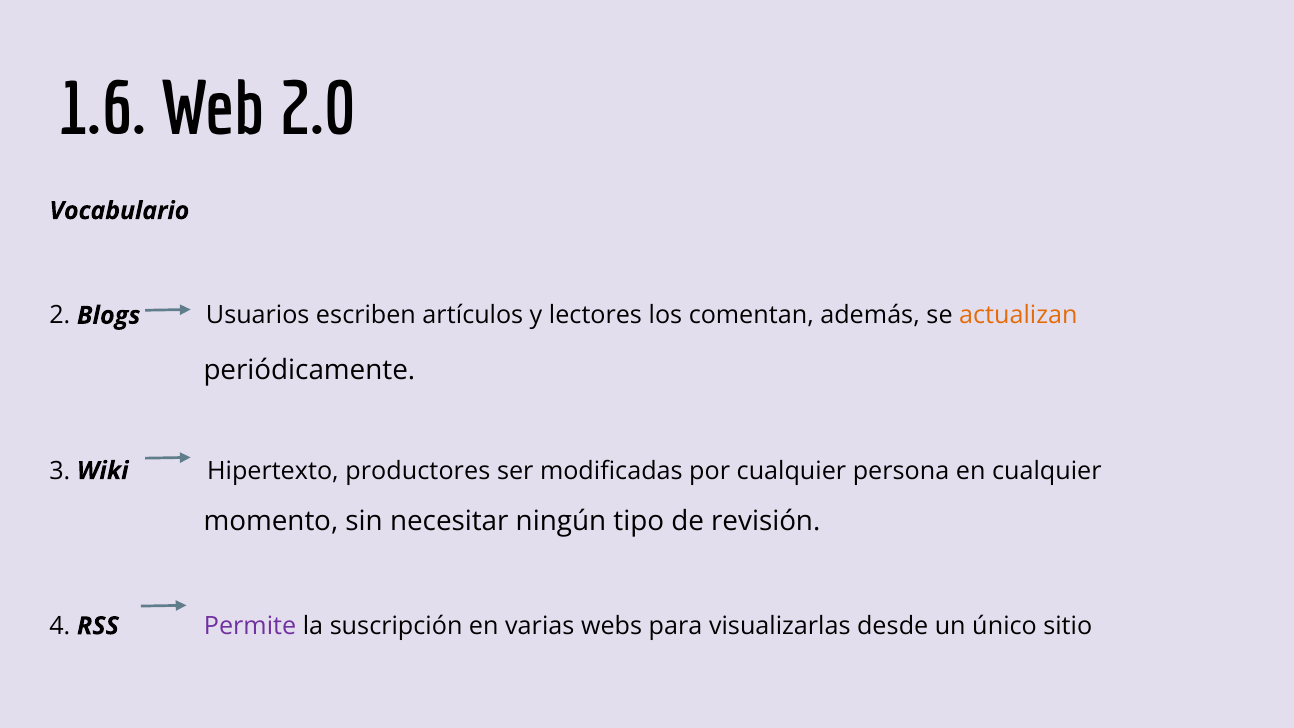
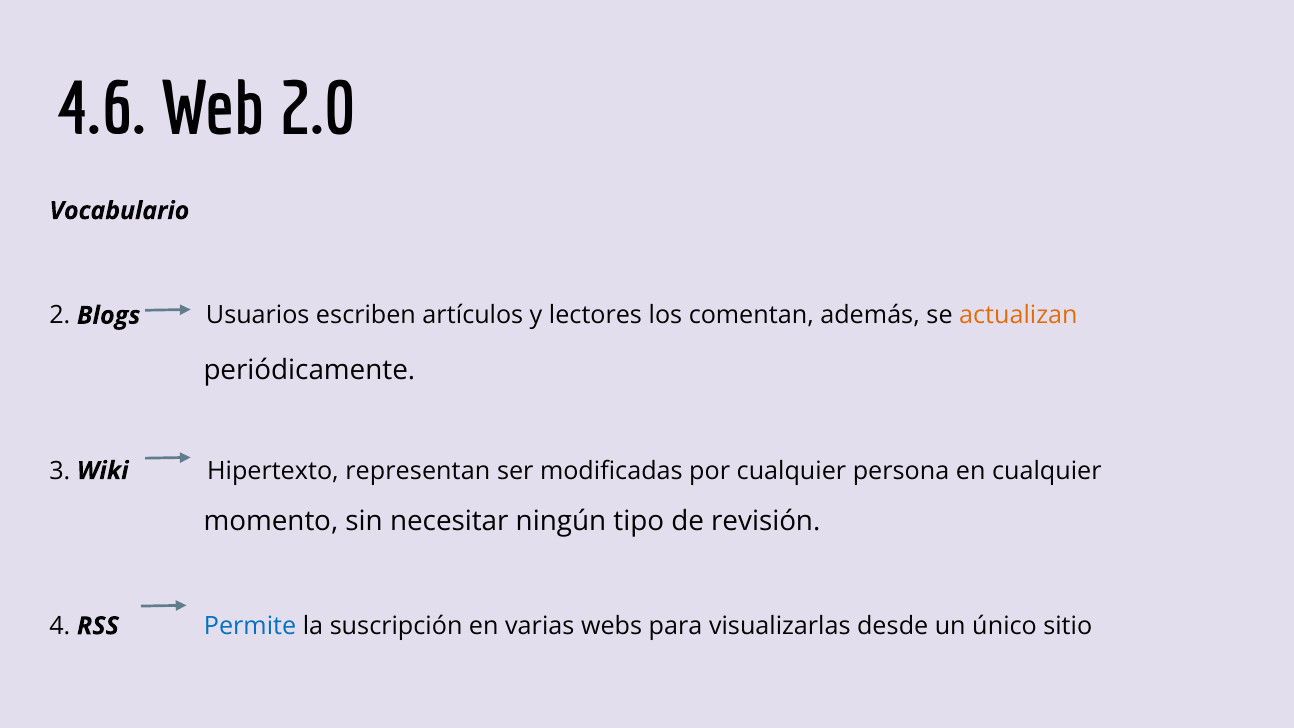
1.6: 1.6 -> 4.6 (102, 109)
productores: productores -> representan (418, 471)
Permite colour: purple -> blue (250, 626)
